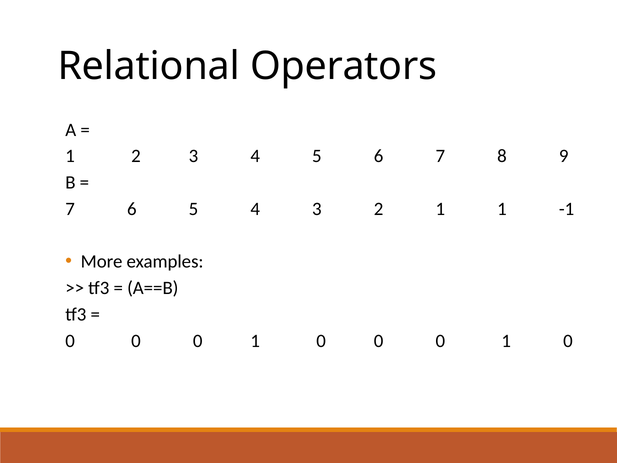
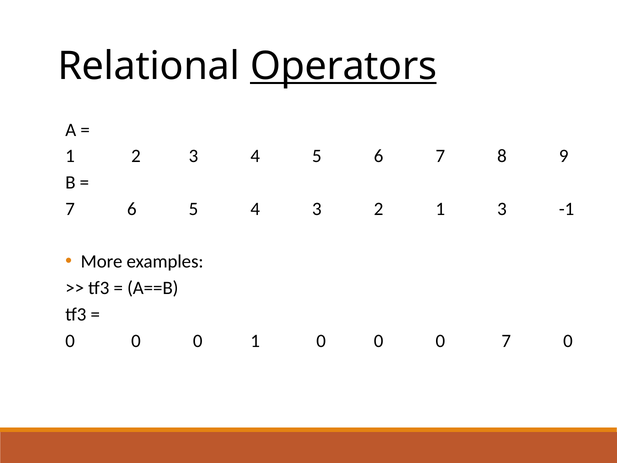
Operators underline: none -> present (343, 66)
1 1: 1 -> 3 (502, 209)
1: 1 -> 7 (506, 341)
